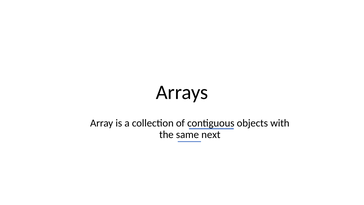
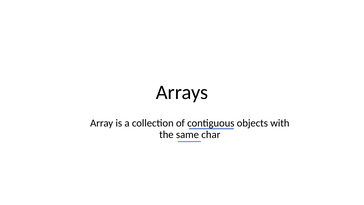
next: next -> char (211, 135)
